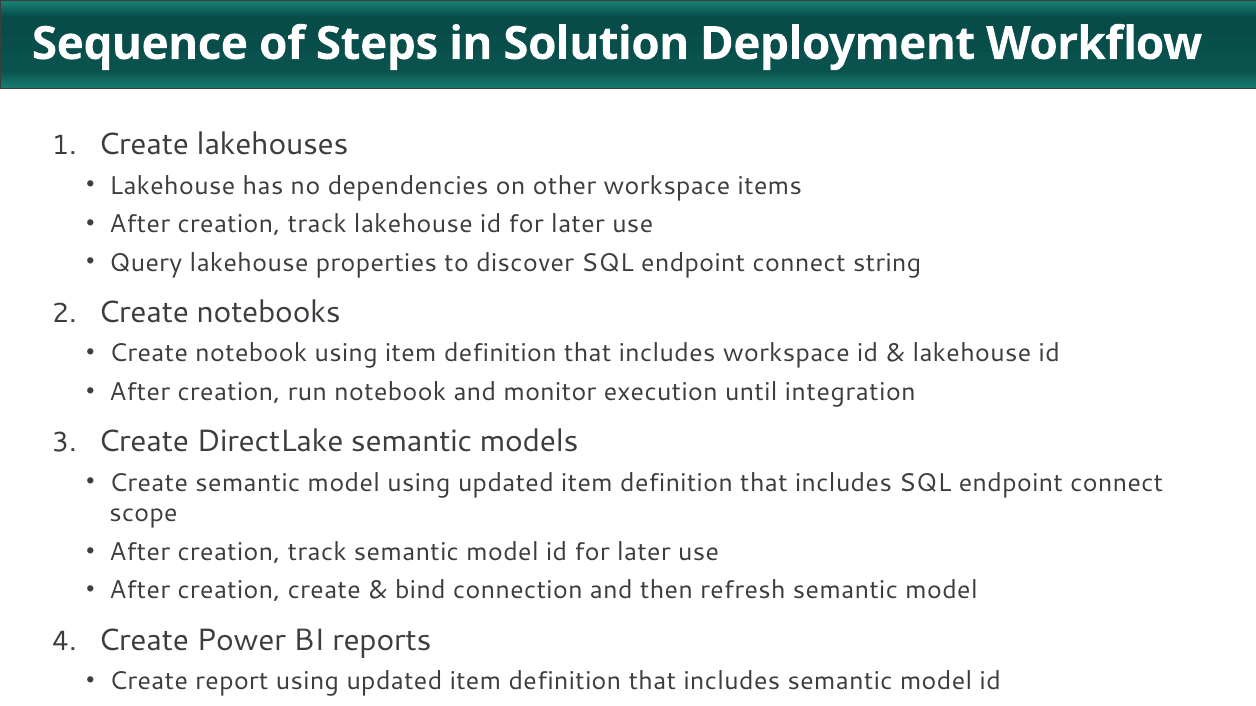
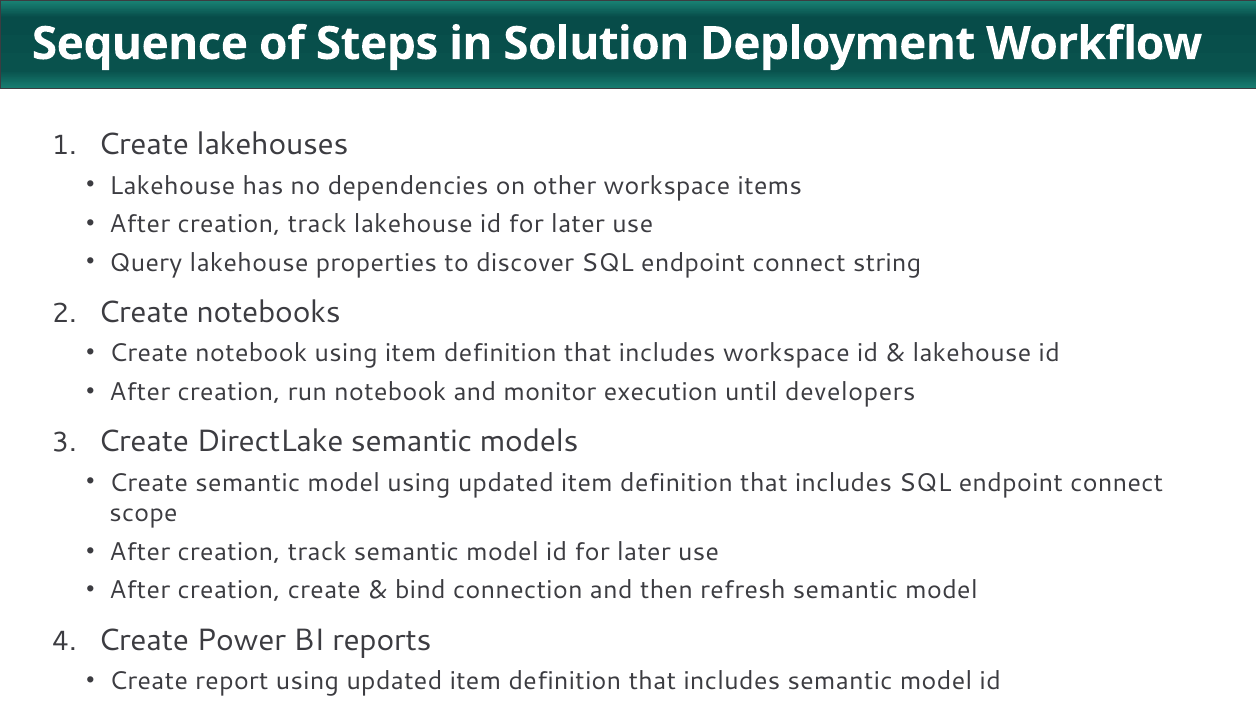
integration: integration -> developers (850, 392)
